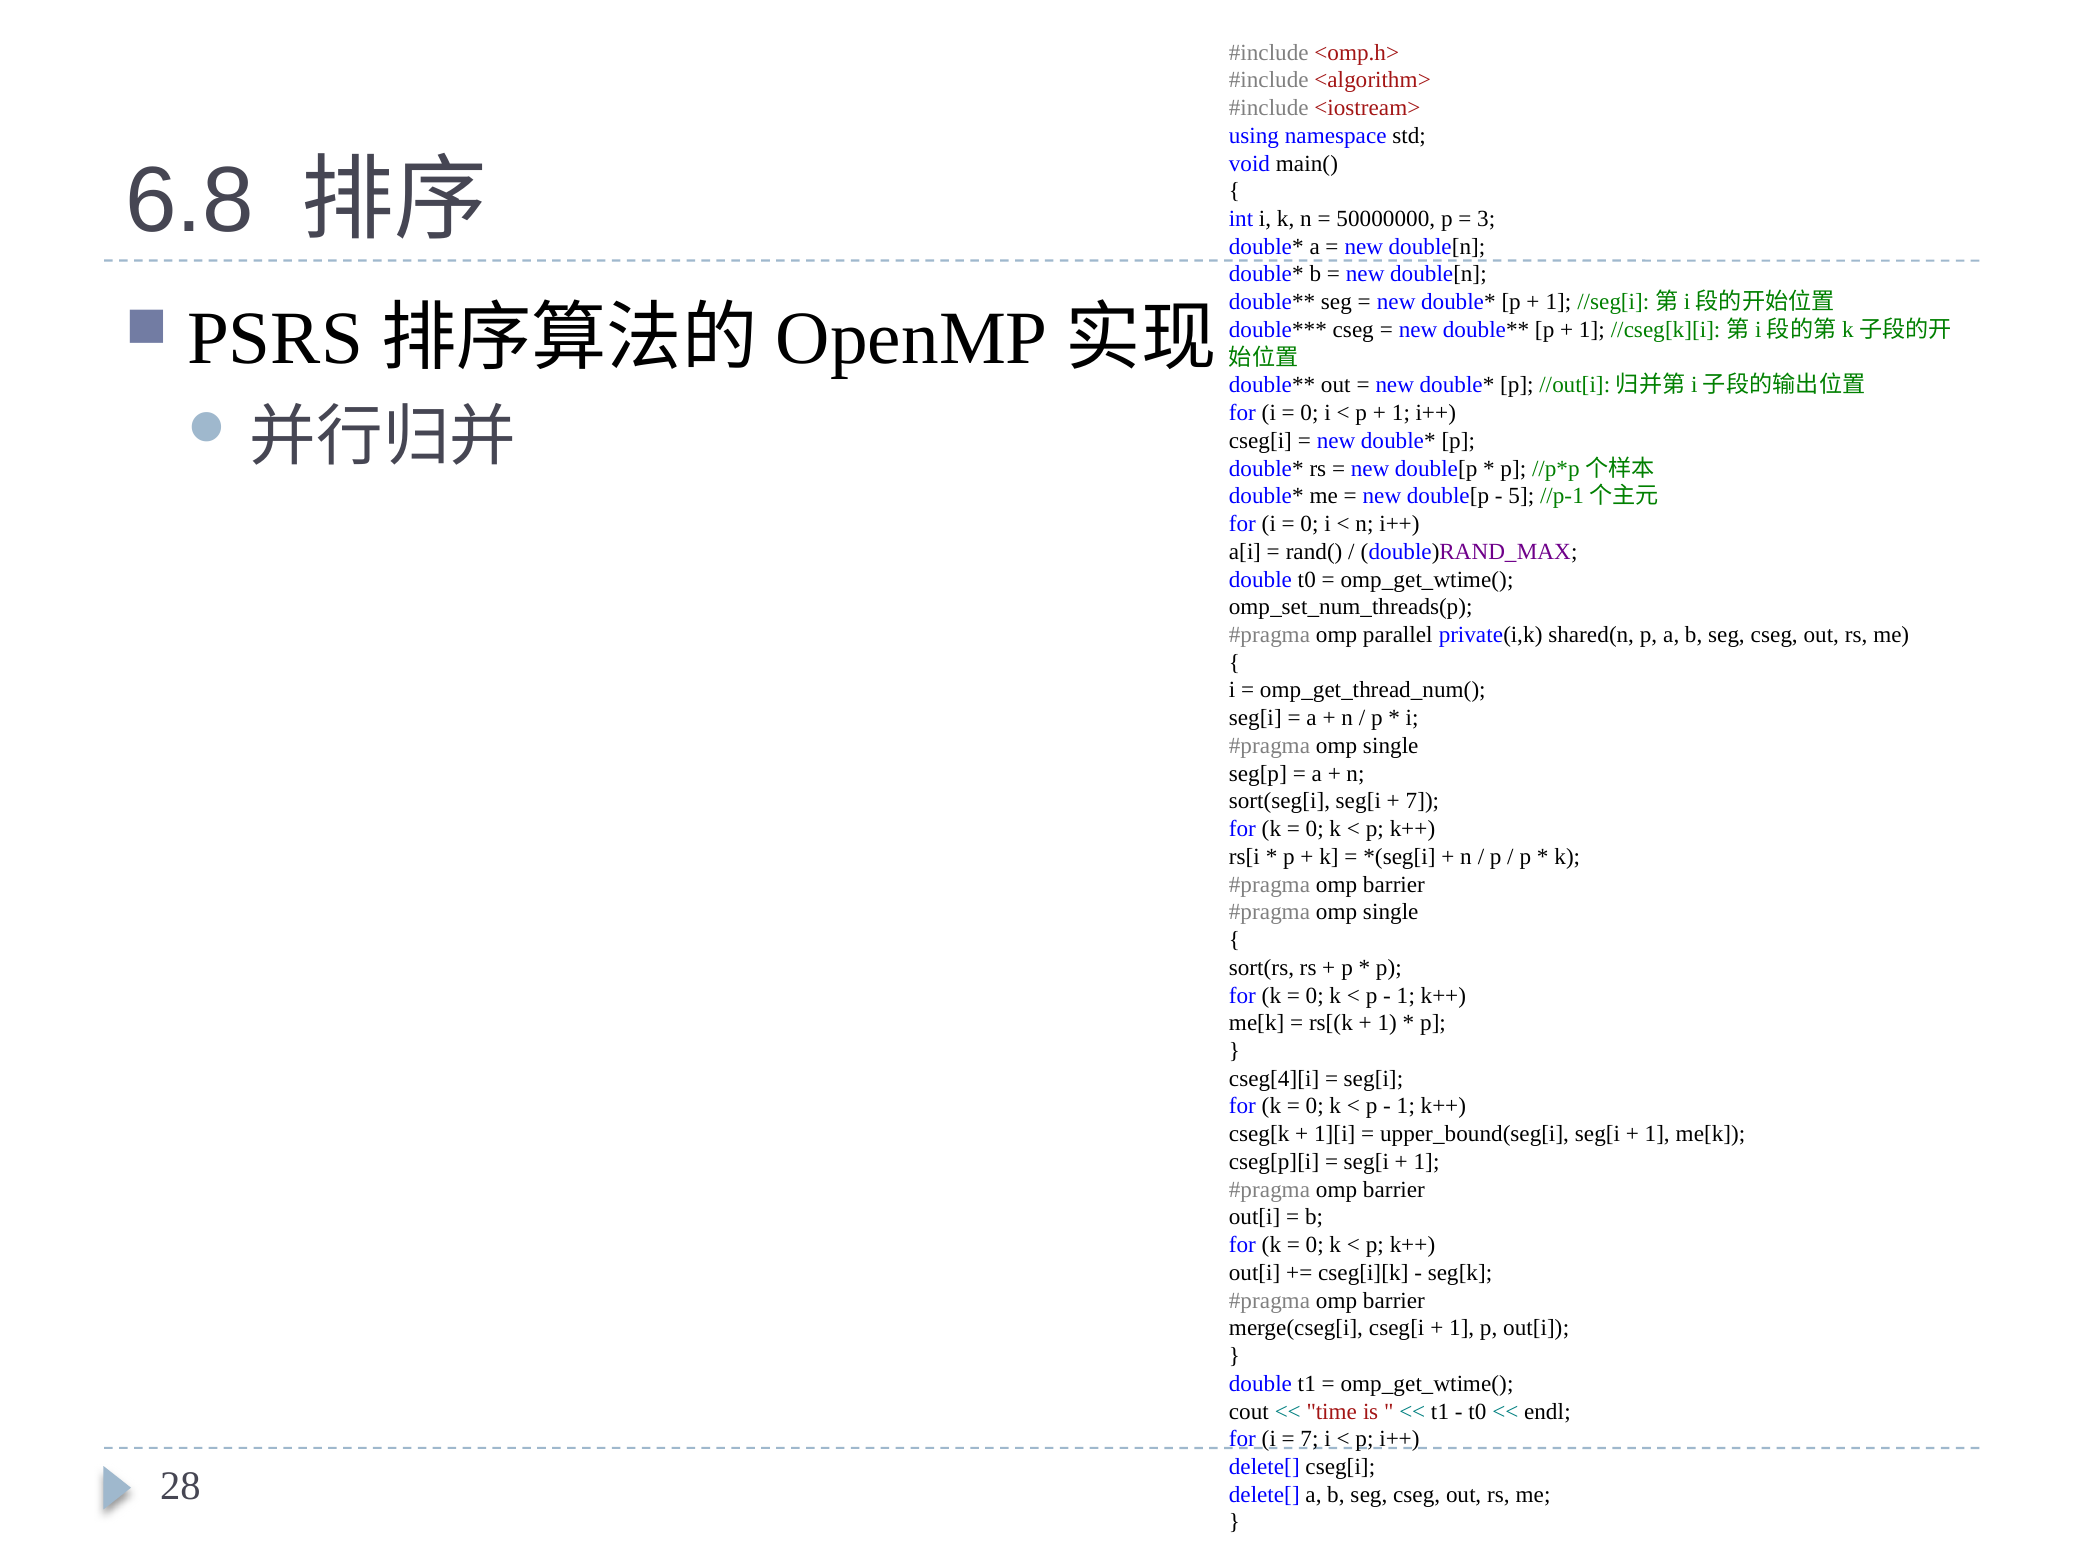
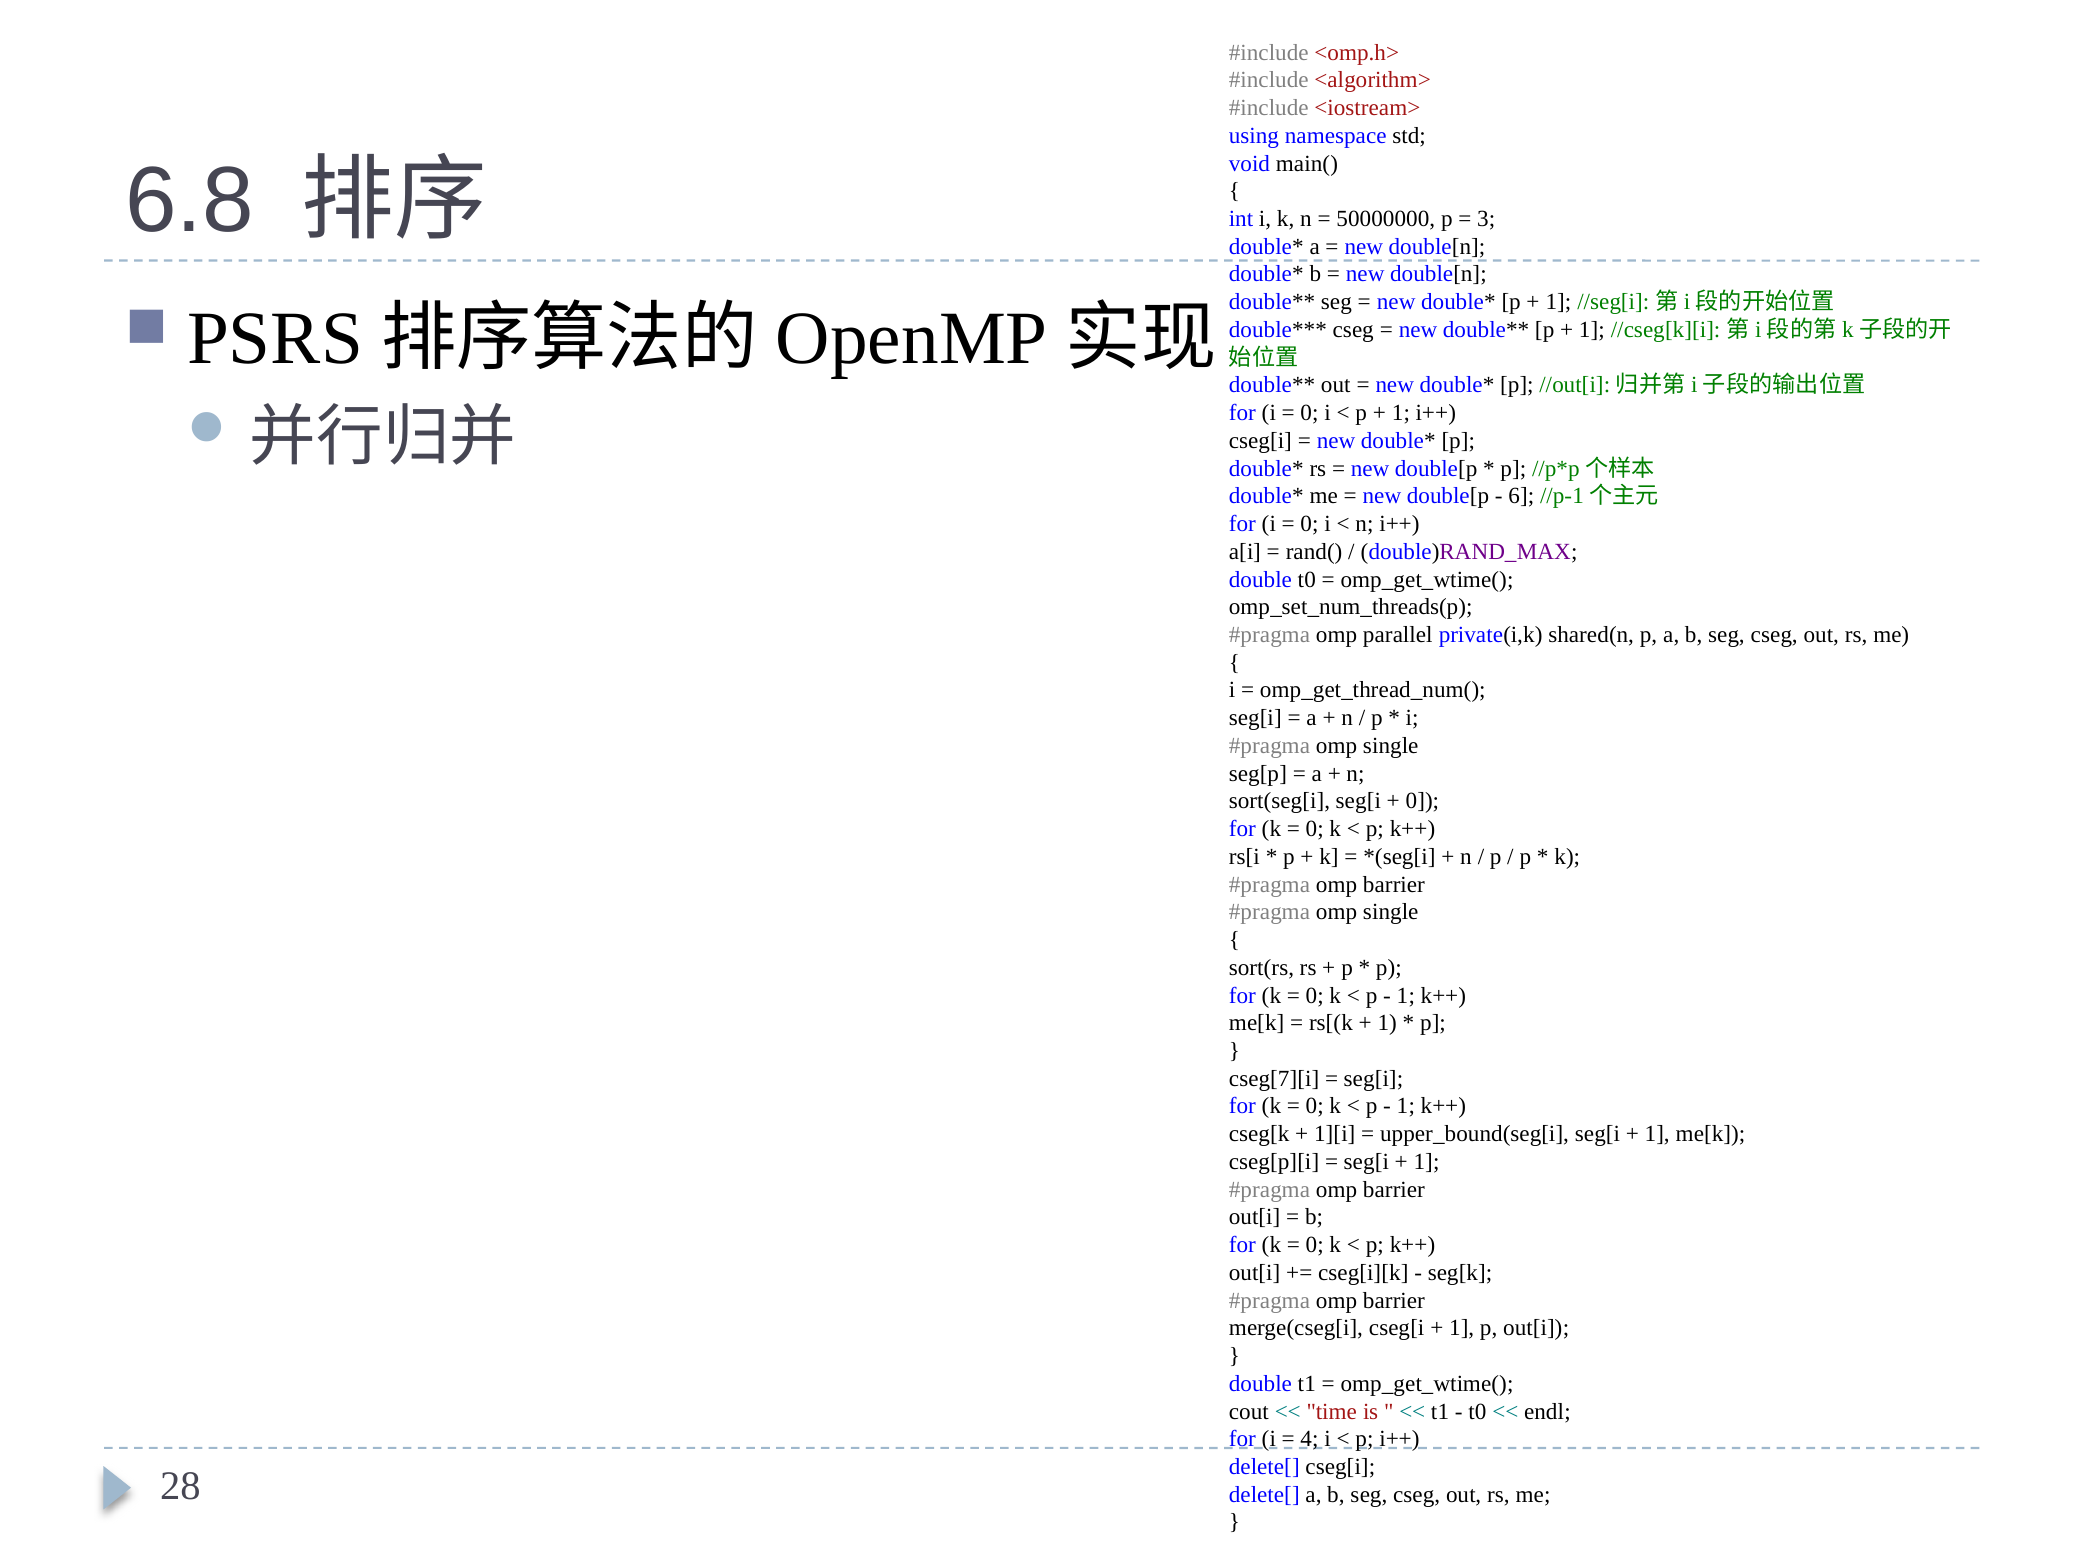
5: 5 -> 6 (1521, 496)
7: 7 -> 0 (1422, 801)
cseg[4][i: cseg[4][i -> cseg[7][i (1274, 1079)
7: 7 -> 4 (1309, 1439)
